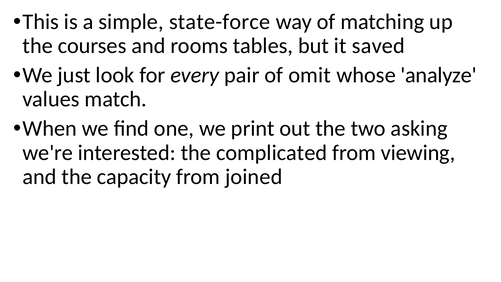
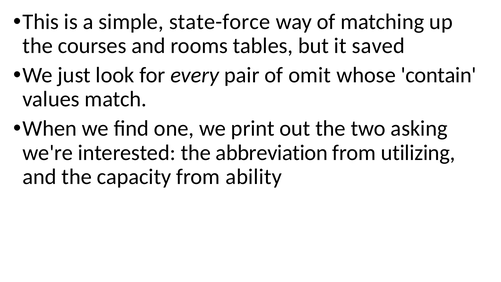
analyze: analyze -> contain (439, 75)
complicated: complicated -> abbreviation (272, 153)
viewing: viewing -> utilizing (418, 153)
joined: joined -> ability (254, 177)
